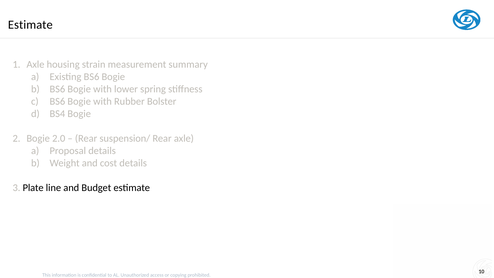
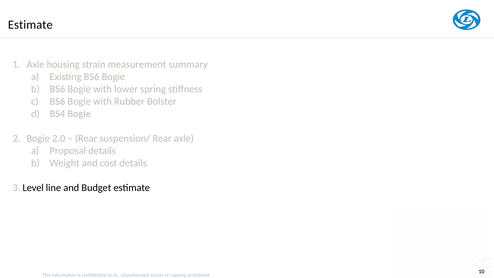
Plate: Plate -> Level (33, 188)
